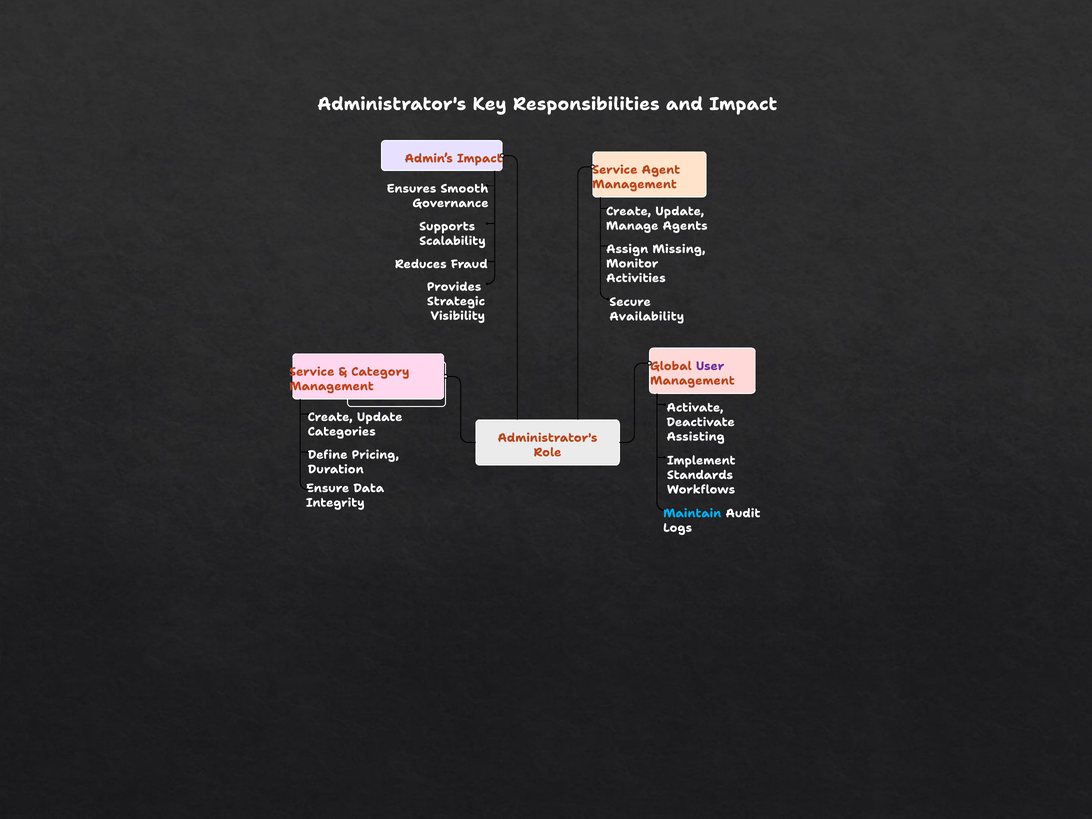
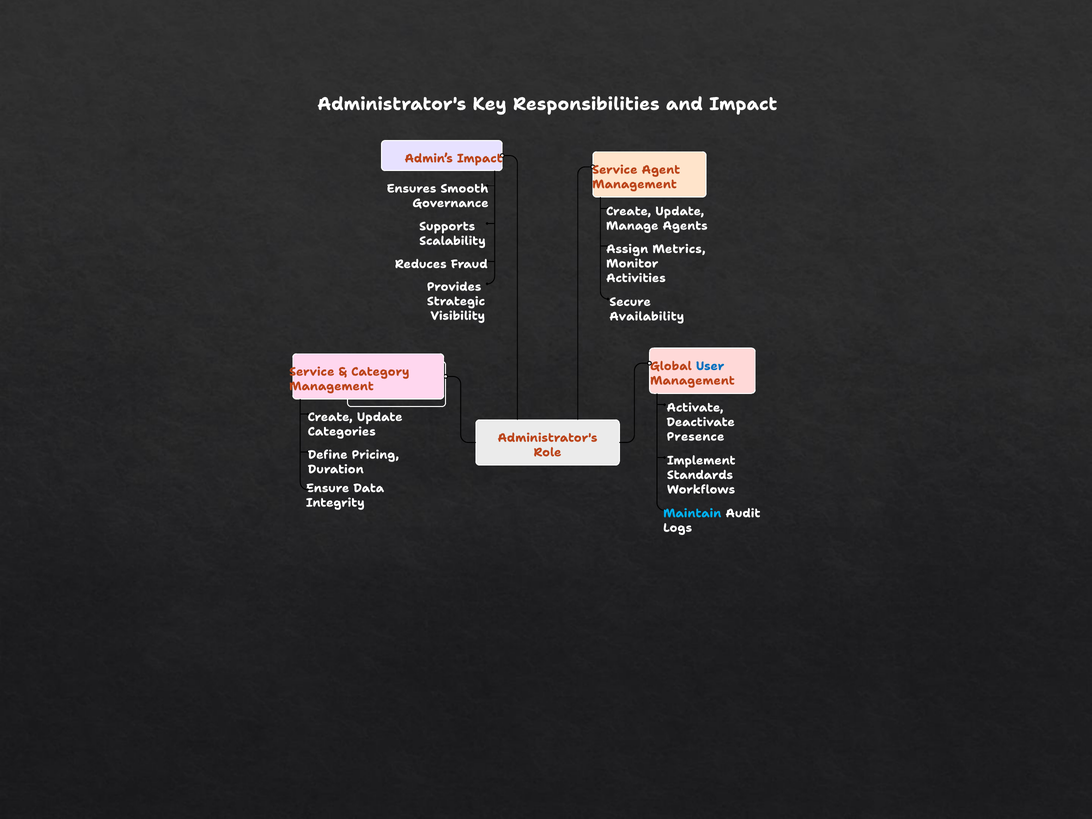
Missing: Missing -> Metrics (679, 249)
User colour: purple -> blue (710, 366)
Assisting: Assisting -> Presence (695, 437)
